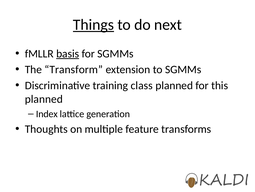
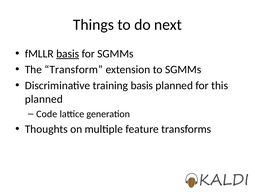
Things underline: present -> none (93, 25)
training class: class -> basis (142, 85)
Index: Index -> Code (47, 113)
